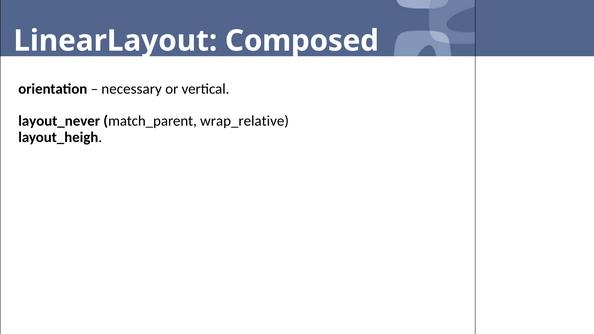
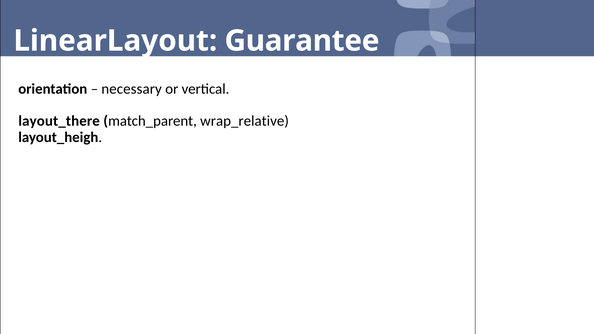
Composed: Composed -> Guarantee (302, 41)
layout_never: layout_never -> layout_there (59, 121)
